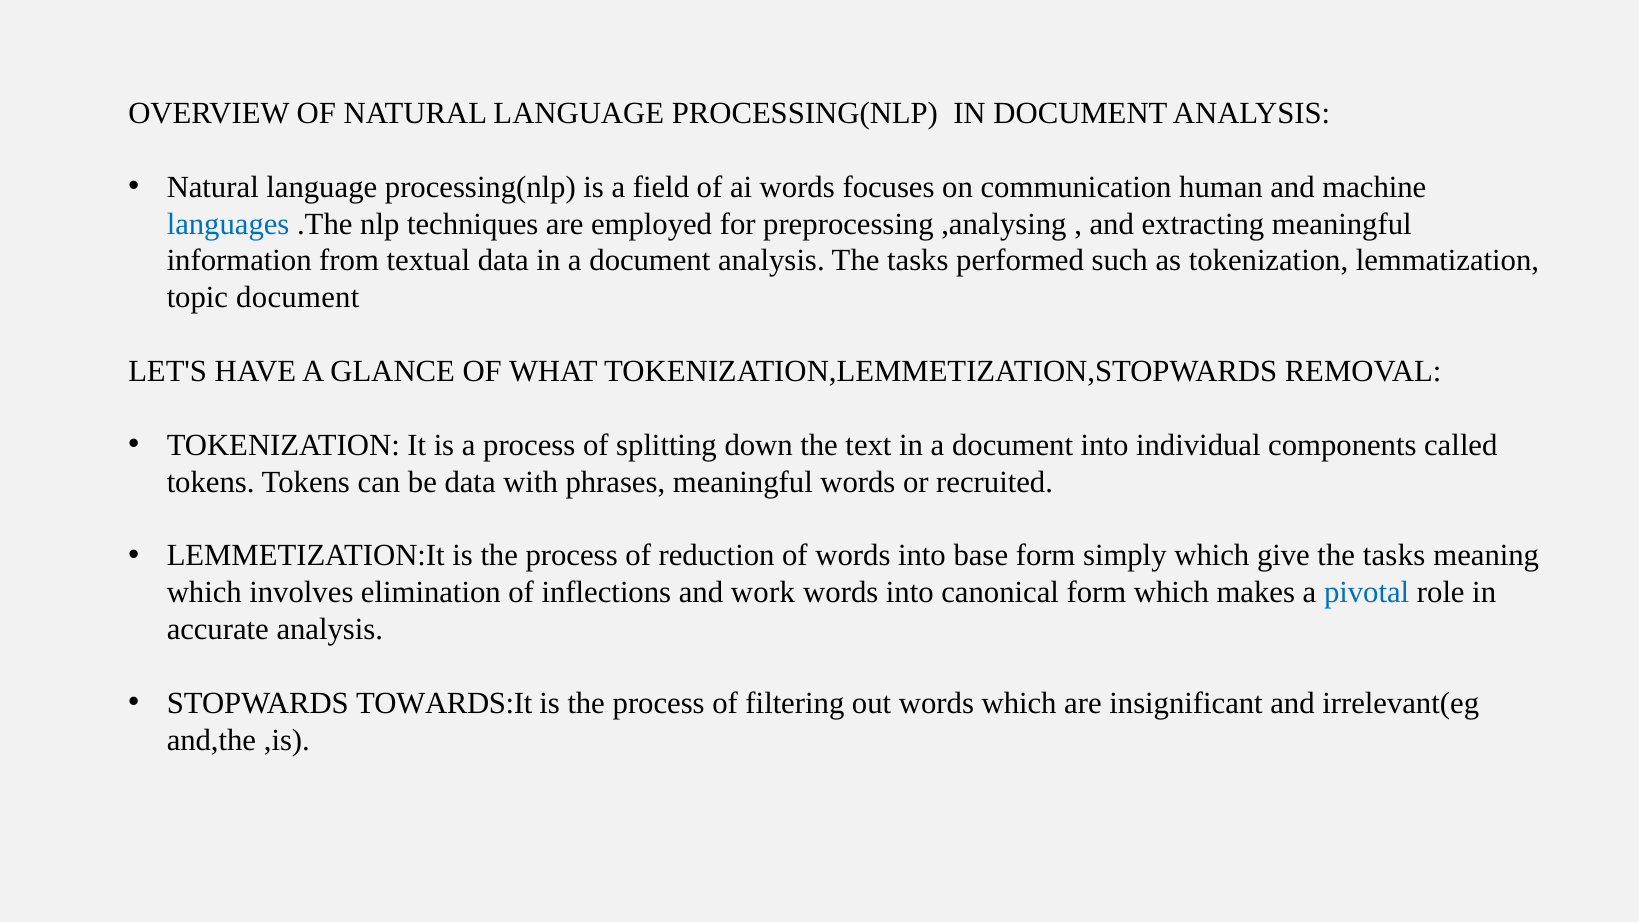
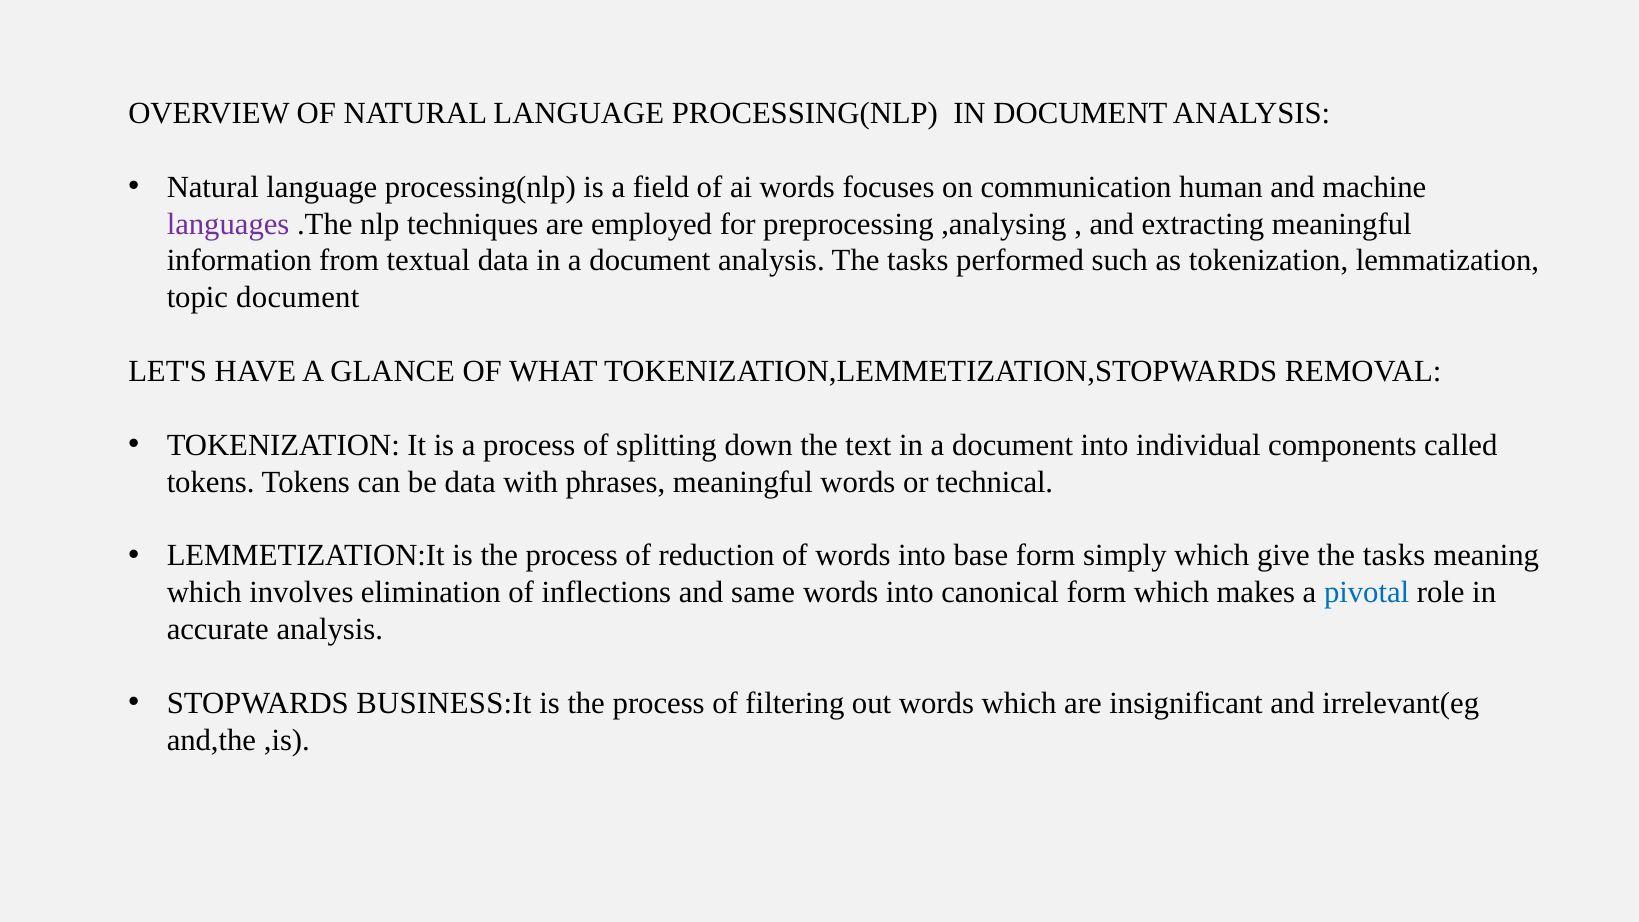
languages colour: blue -> purple (228, 224)
recruited: recruited -> technical (995, 482)
work: work -> same (763, 593)
TOWARDS:It: TOWARDS:It -> BUSINESS:It (444, 703)
